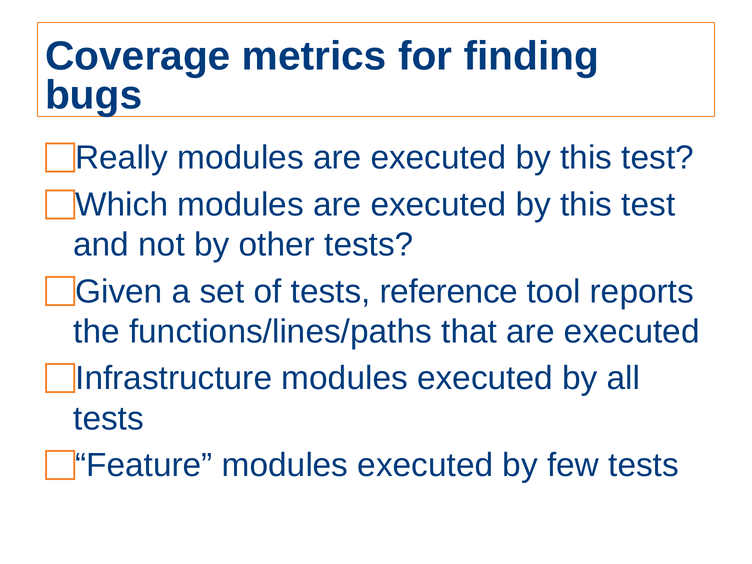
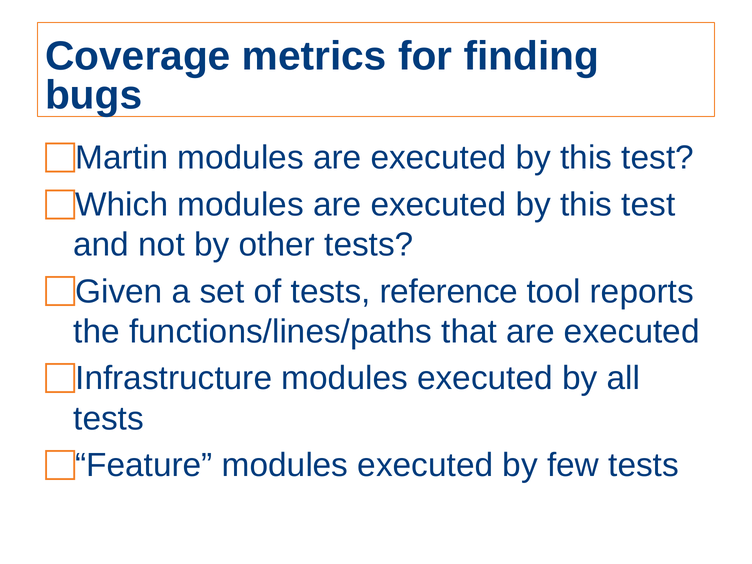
Really: Really -> Martin (122, 158)
